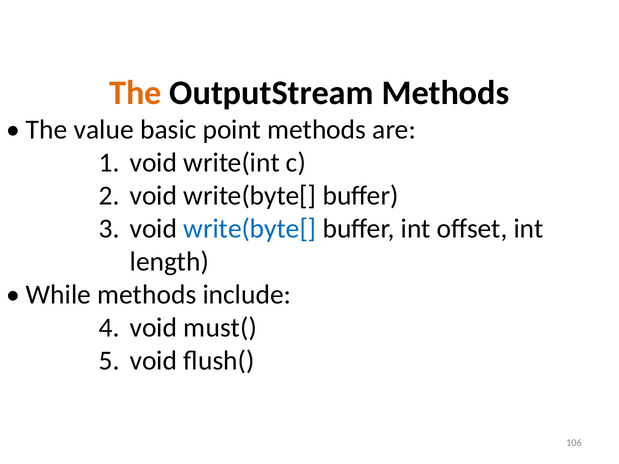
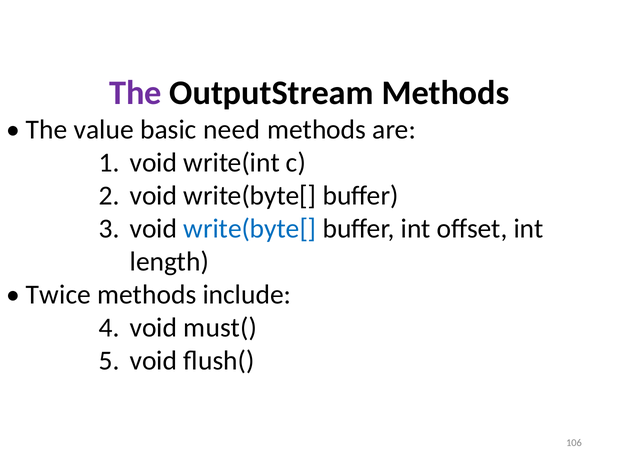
The colour: orange -> purple (135, 93)
point: point -> need (232, 130)
While: While -> Twice (59, 295)
